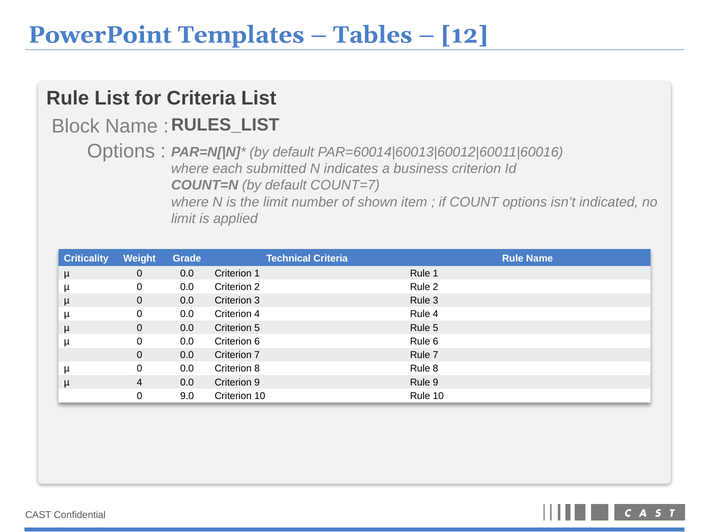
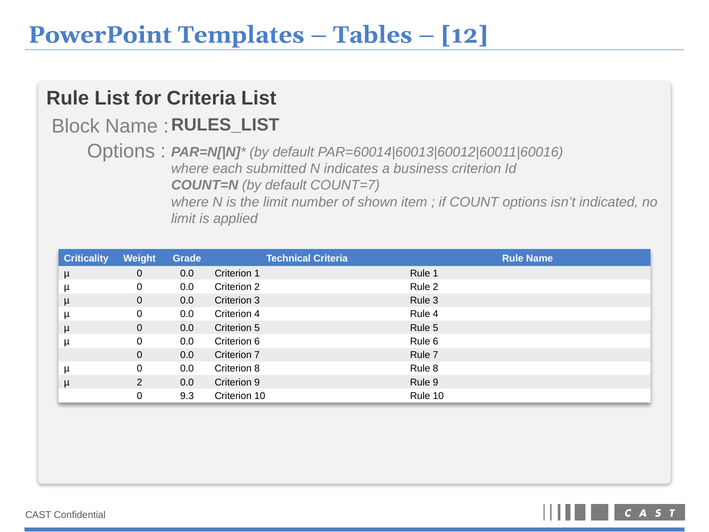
µ 4: 4 -> 2 (140, 382)
9.0: 9.0 -> 9.3 (187, 396)
